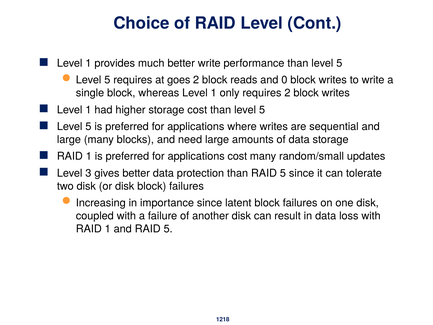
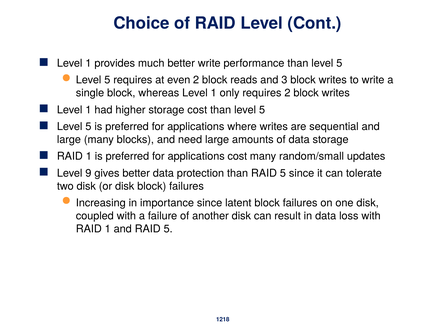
goes: goes -> even (179, 80)
0: 0 -> 3 (284, 80)
3: 3 -> 9 (88, 173)
